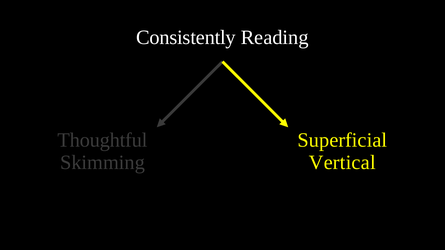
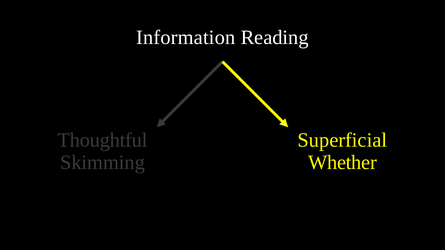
Consistently: Consistently -> Information (186, 37)
Vertical: Vertical -> Whether (342, 162)
